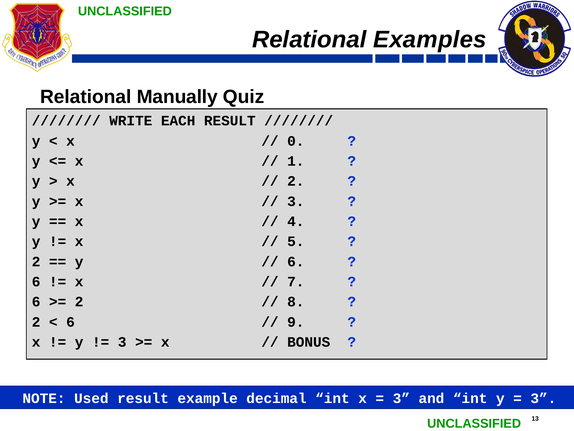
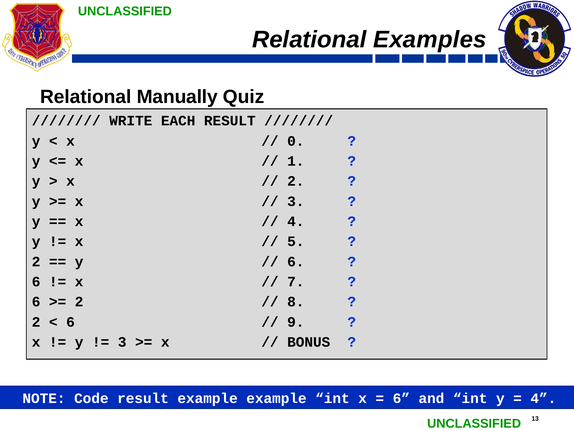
Used: Used -> Code (91, 398)
example decimal: decimal -> example (276, 398)
3: 3 -> 6 (401, 398)
3: 3 -> 4 (543, 398)
